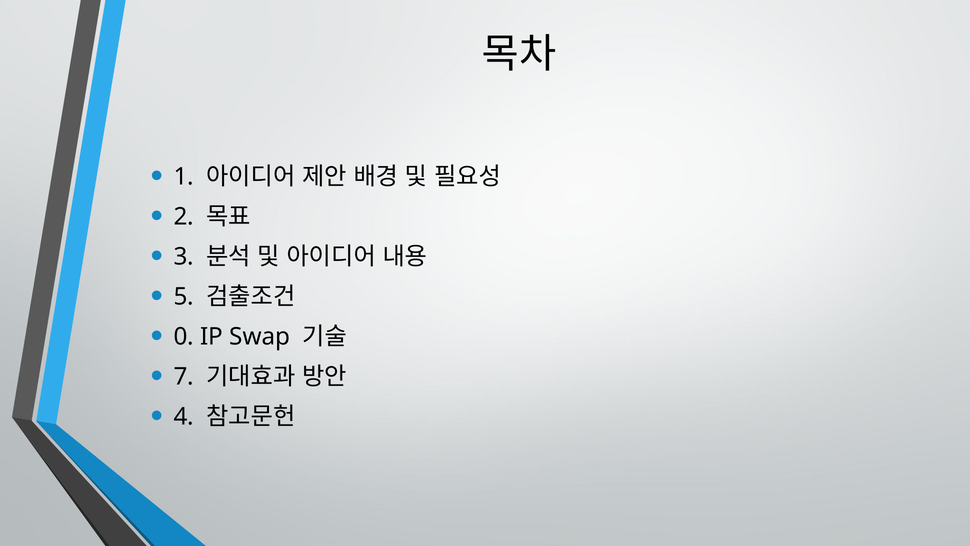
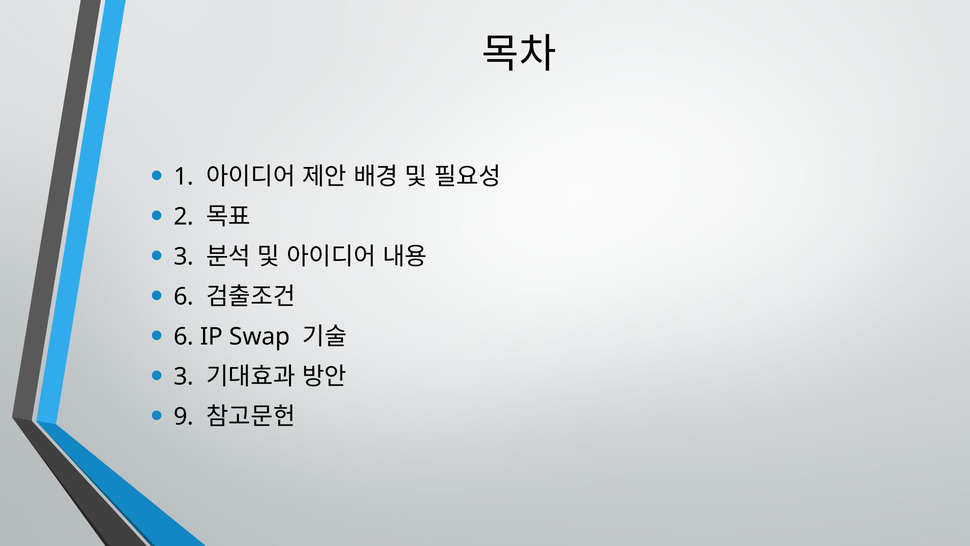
5: 5 -> 6 (184, 297)
0: 0 -> 6 (184, 337)
7: 7 -> 3 (184, 377)
4: 4 -> 9 (184, 417)
